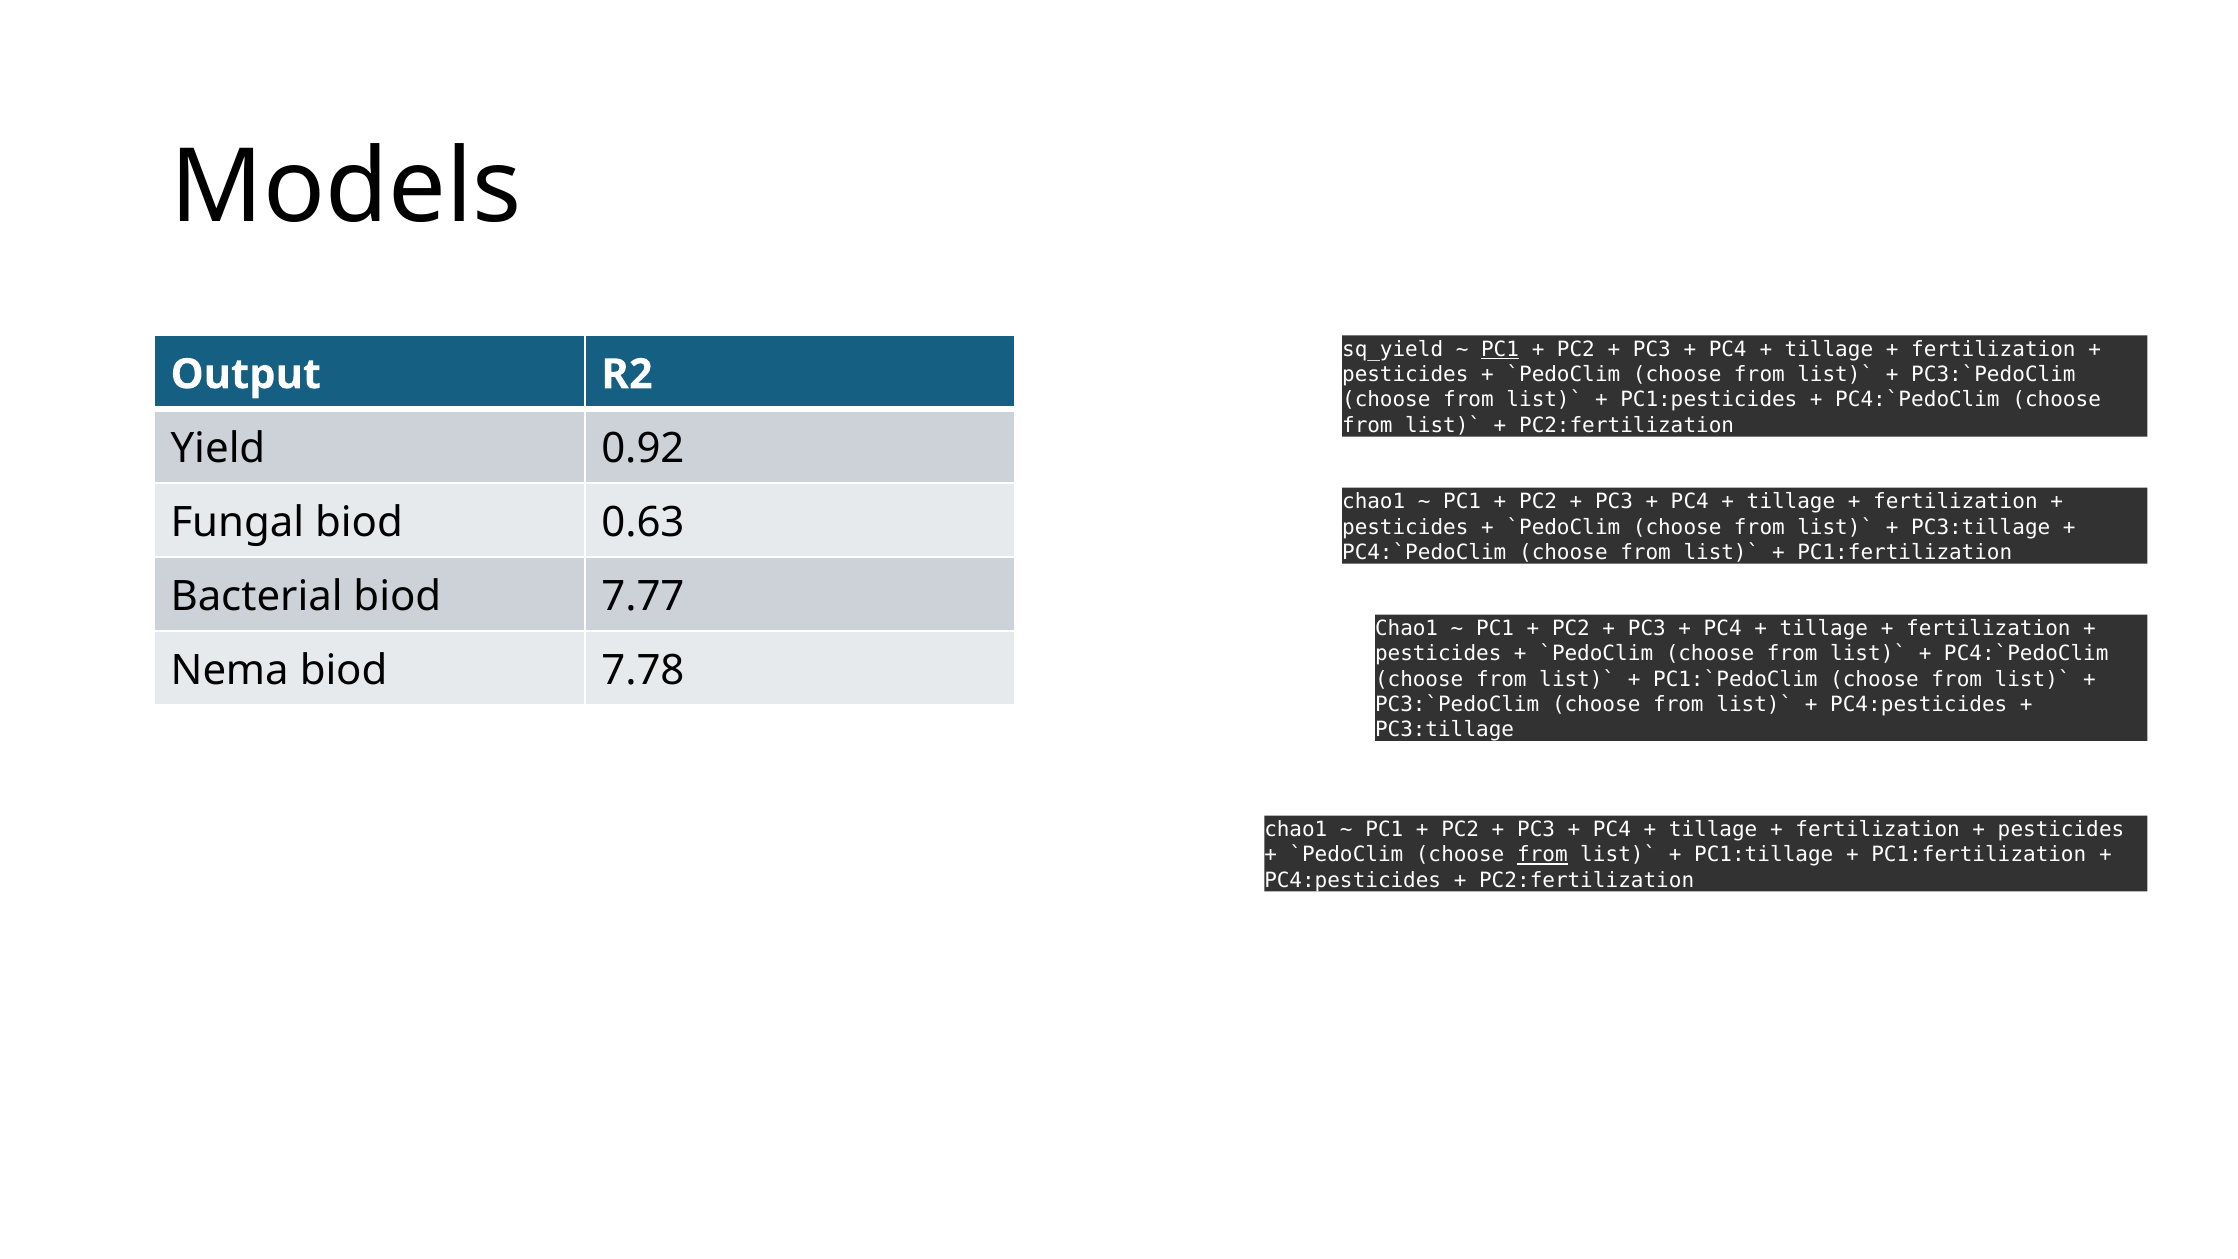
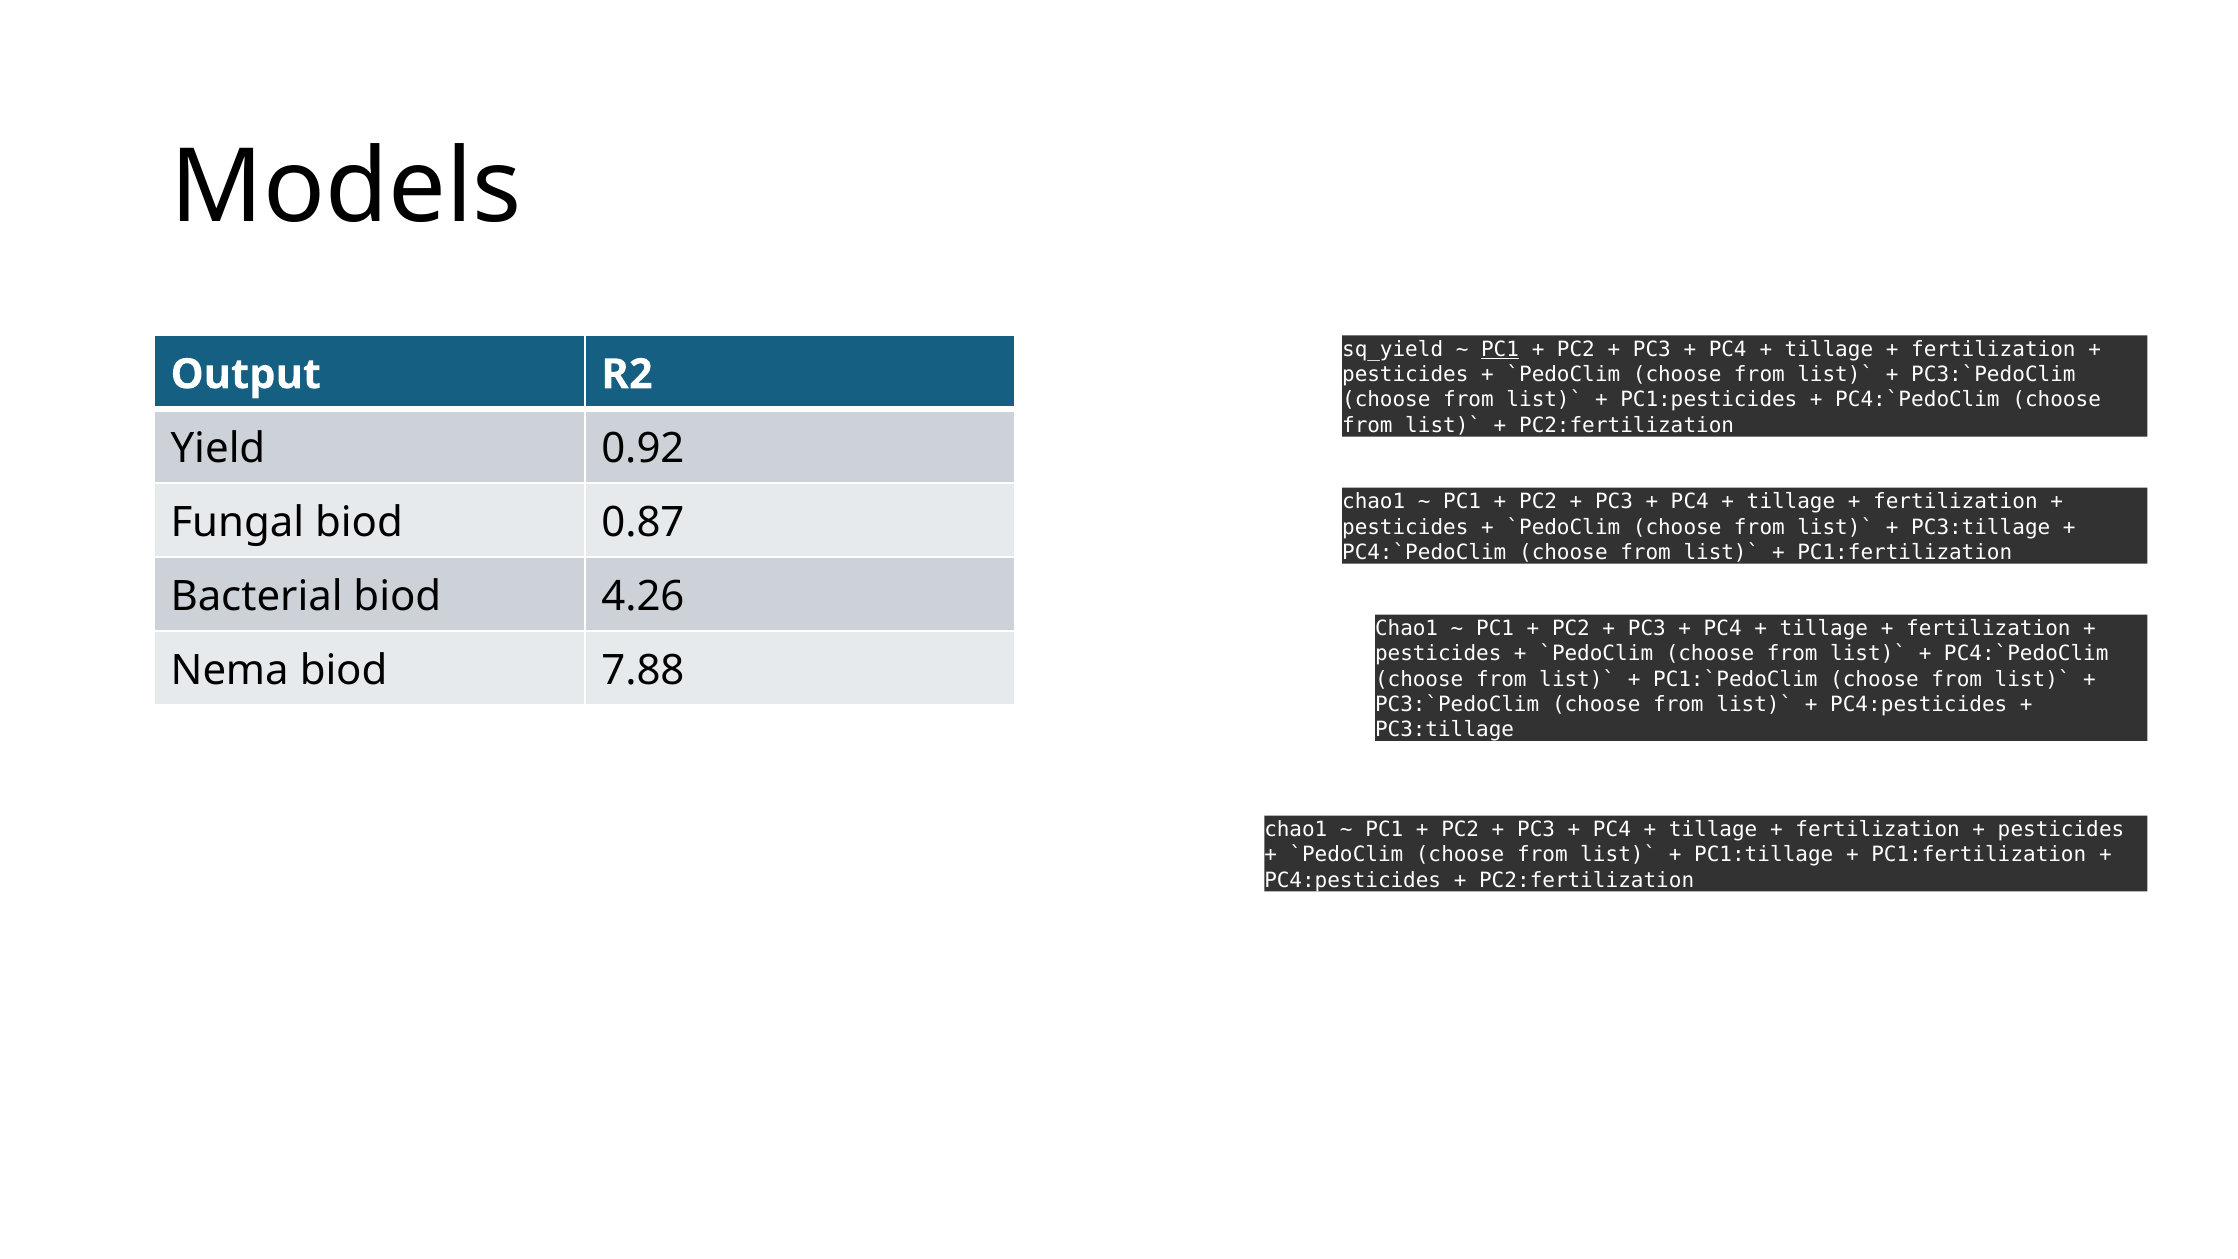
0.63: 0.63 -> 0.87 (643, 522)
7.77: 7.77 -> 4.26 (643, 596)
7.78: 7.78 -> 7.88 (643, 670)
from underline: present -> none (1542, 855)
